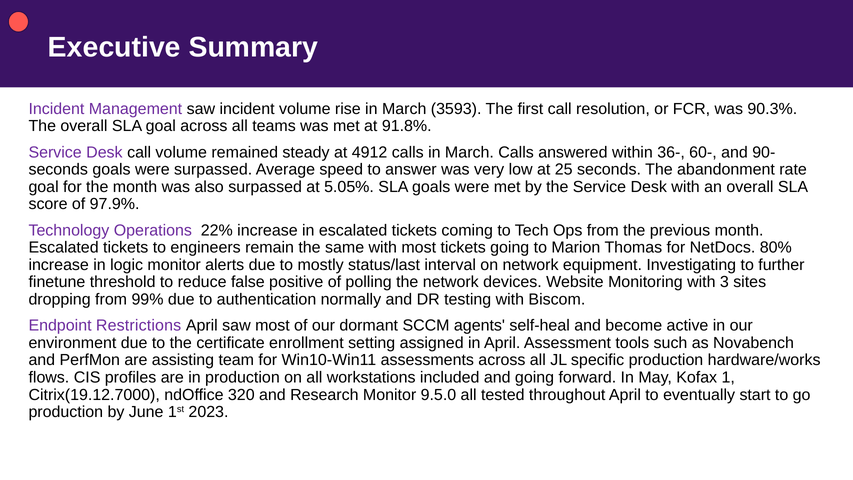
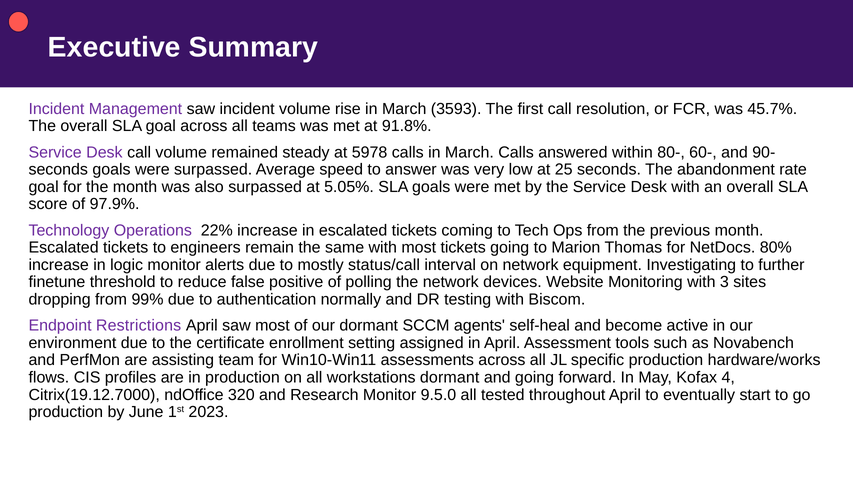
90.3%: 90.3% -> 45.7% (772, 109)
4912: 4912 -> 5978 (370, 152)
36-: 36- -> 80- (671, 152)
status/last: status/last -> status/call (384, 265)
workstations included: included -> dormant (450, 377)
1: 1 -> 4 (728, 377)
